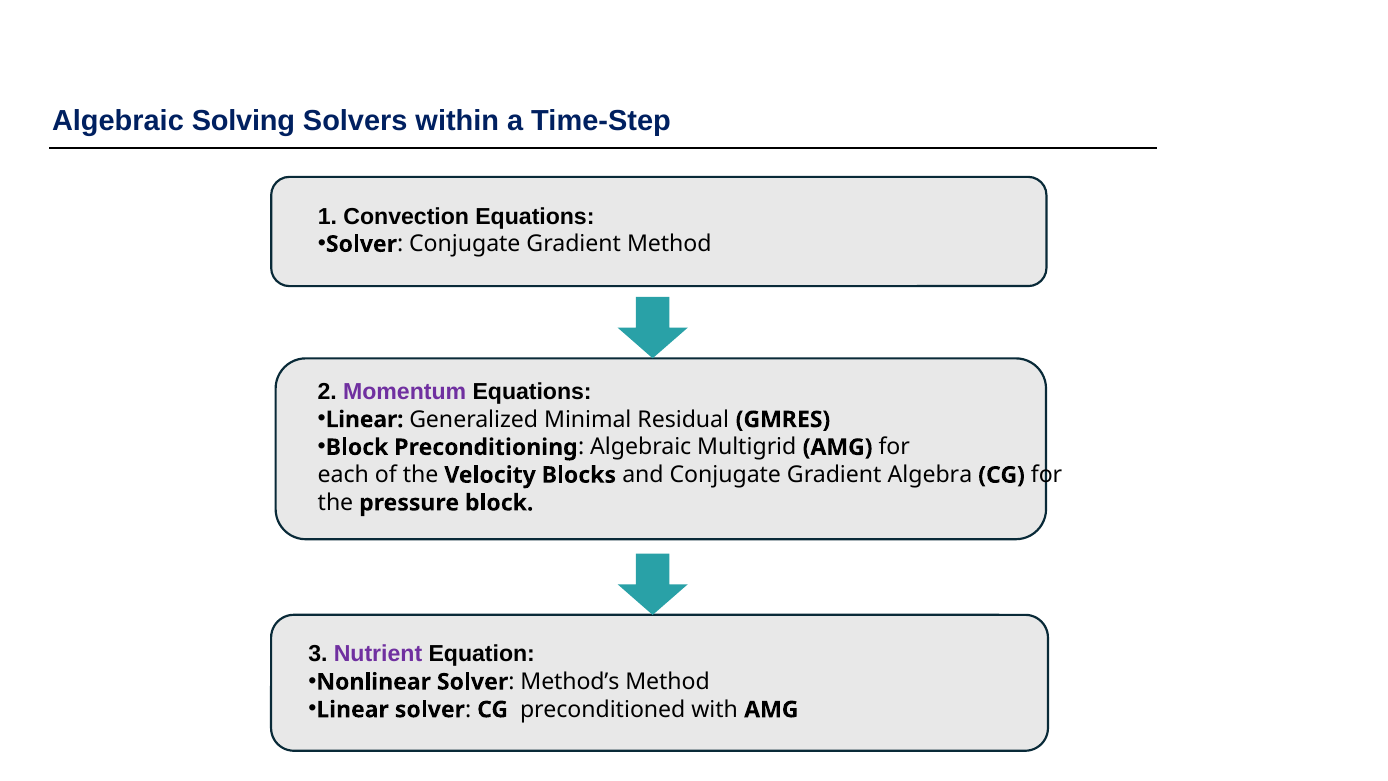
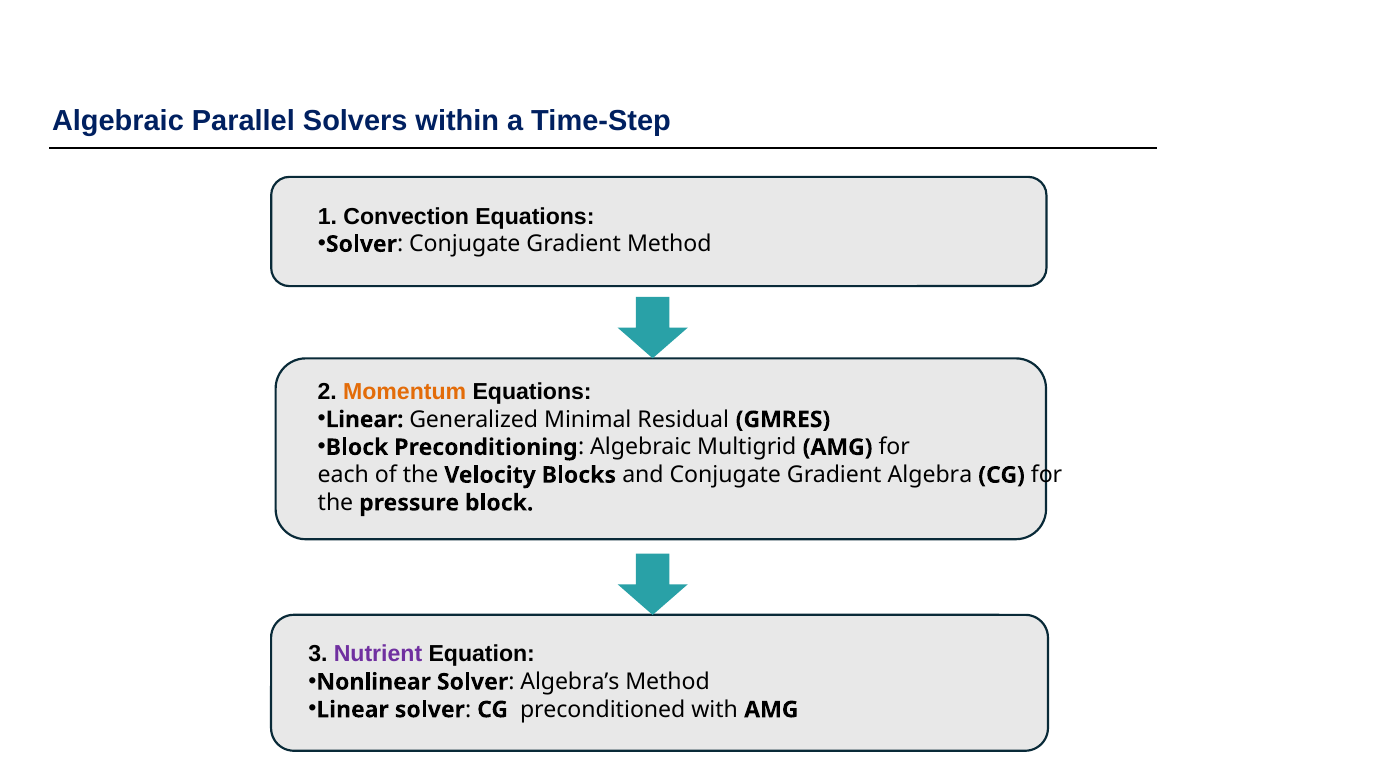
Solving: Solving -> Parallel (243, 120)
Momentum colour: purple -> orange (405, 392)
Method’s: Method’s -> Algebra’s (570, 682)
